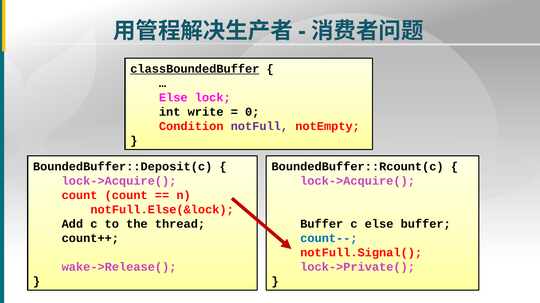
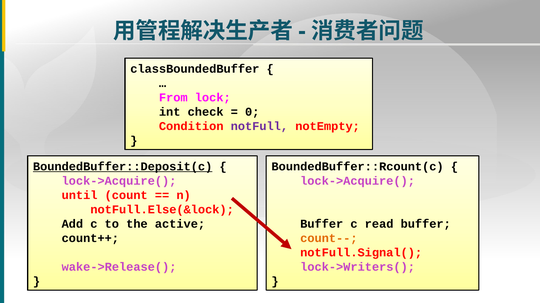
classBoundedBuffer underline: present -> none (195, 69)
Else: Else -> From (173, 98)
write: write -> check (206, 112)
BoundedBuffer::Deposit(c underline: none -> present (123, 167)
count: count -> until (80, 196)
thread: thread -> active (180, 224)
c else: else -> read (379, 224)
count-- colour: blue -> orange (329, 239)
lock->Private(: lock->Private( -> lock->Writers( (358, 268)
